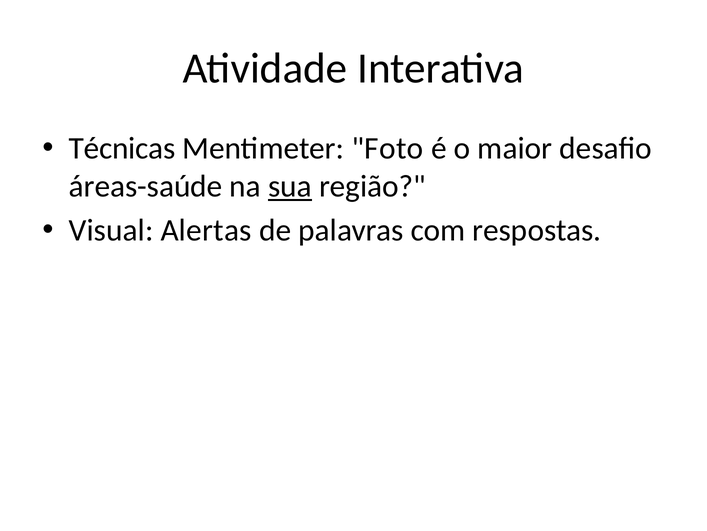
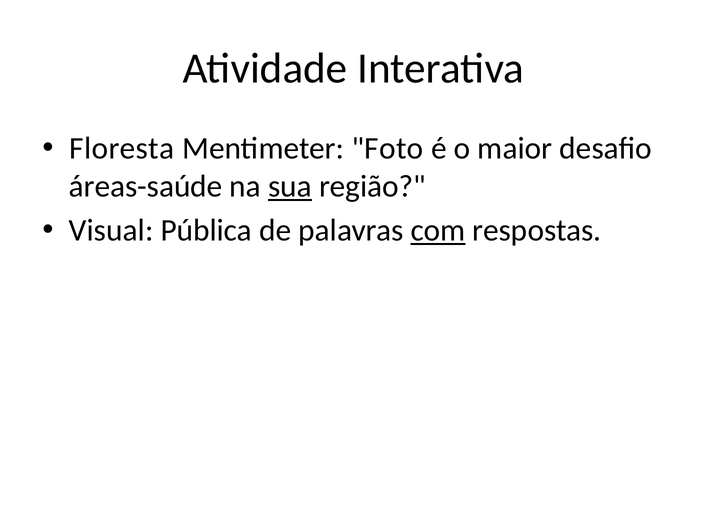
Técnicas: Técnicas -> Floresta (122, 148)
Alertas: Alertas -> Pública (206, 230)
com underline: none -> present (438, 230)
